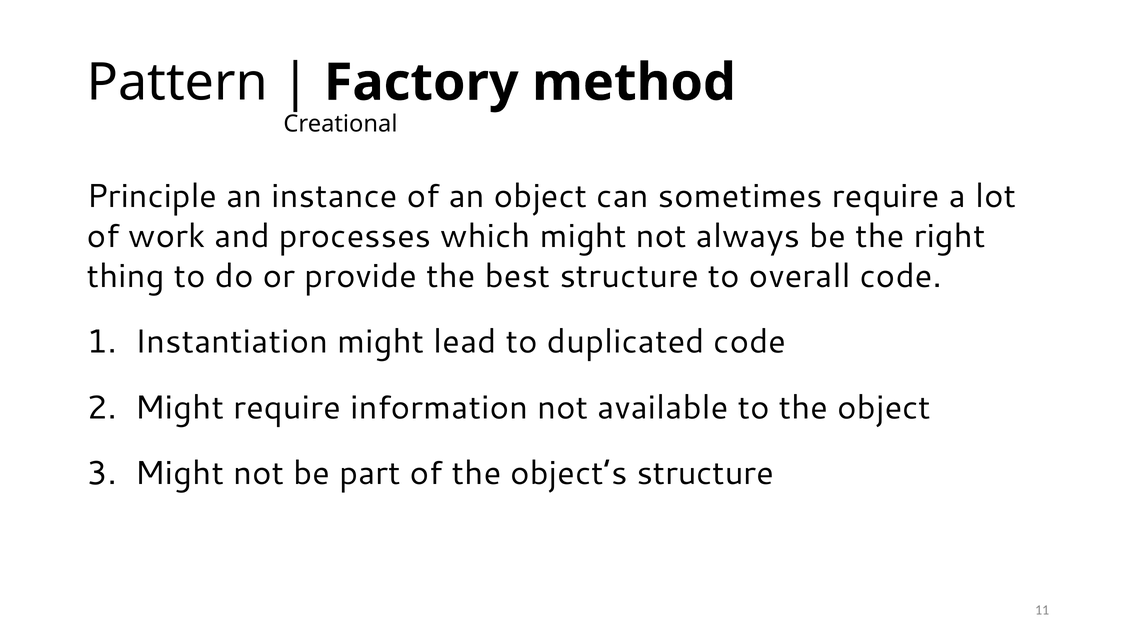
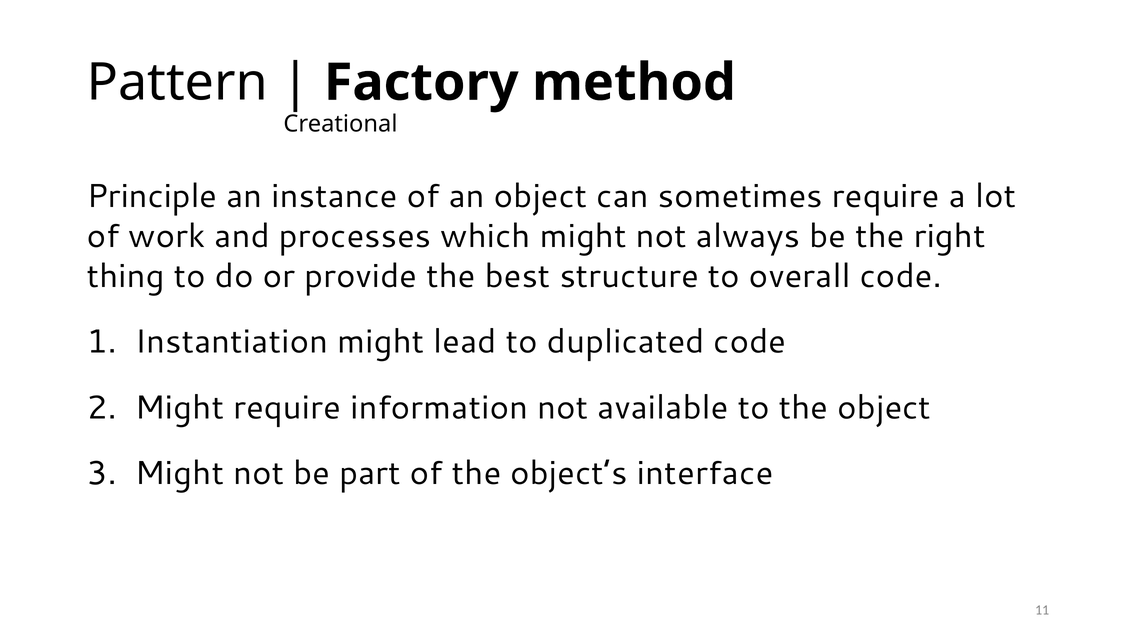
object’s structure: structure -> interface (705, 474)
